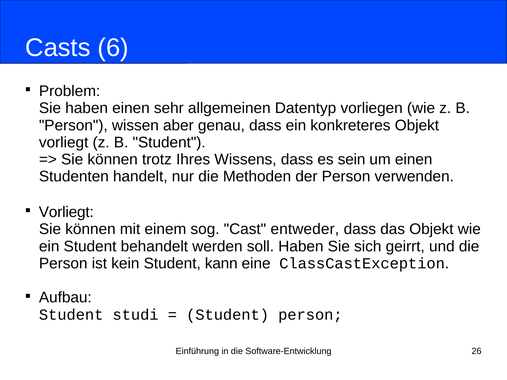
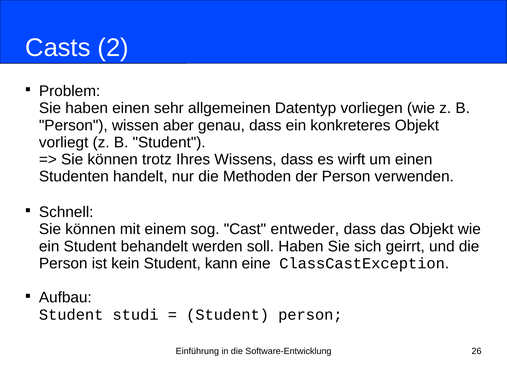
6: 6 -> 2 (113, 48)
sein: sein -> wirft (352, 160)
Vorliegt: Vorliegt -> Schnell (66, 212)
